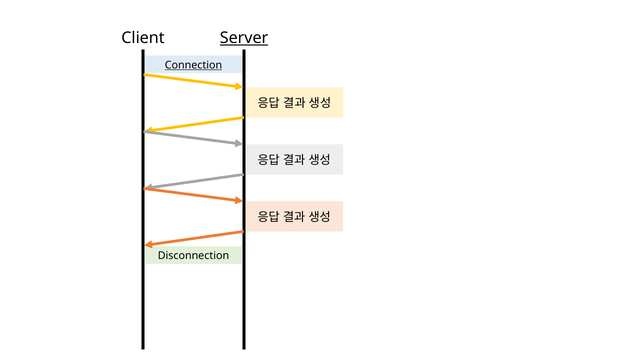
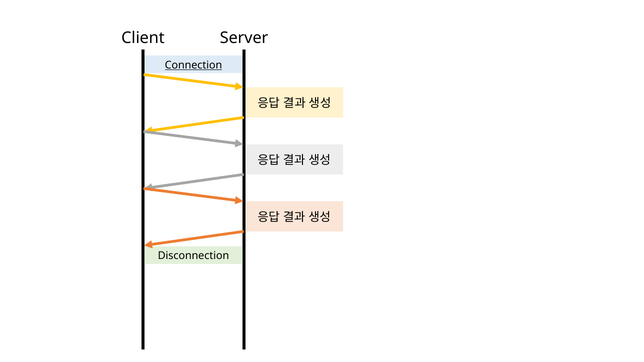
Server underline: present -> none (244, 38)
